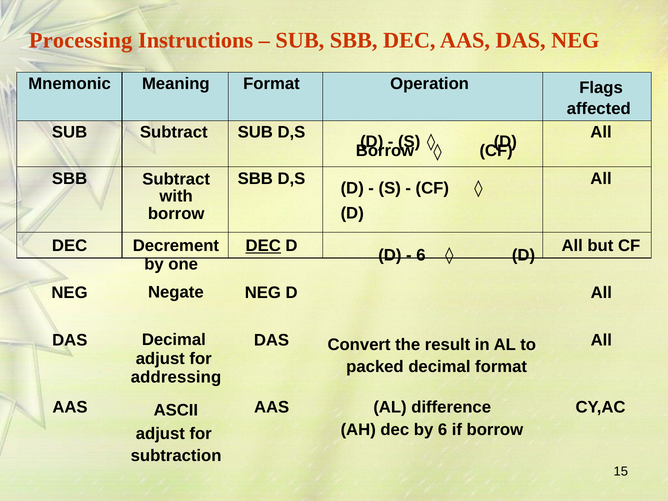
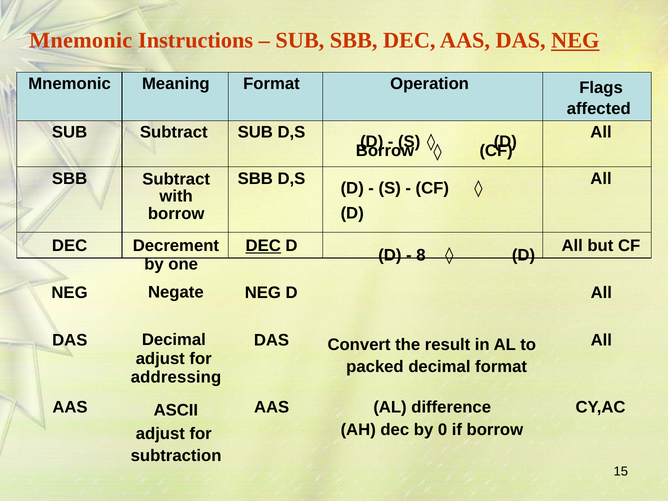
Processing: Processing -> Mnemonic (81, 41)
NEG underline: none -> present (575, 41)
6: 6 -> 8 (421, 255)
by 6: 6 -> 0 (443, 430)
